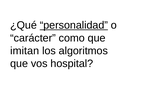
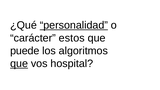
como: como -> estos (72, 38)
imitan: imitan -> puede (25, 51)
que underline: none -> present (19, 64)
